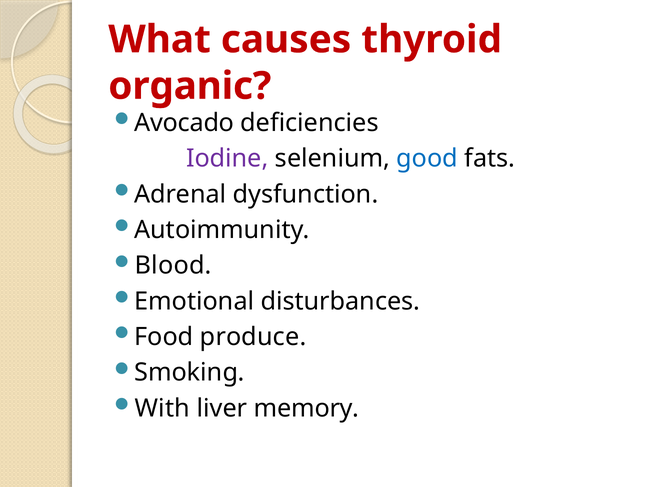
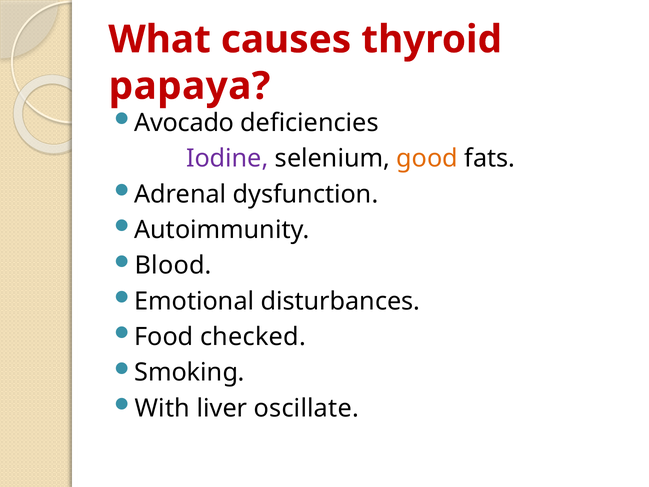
organic: organic -> papaya (189, 86)
good colour: blue -> orange (427, 158)
produce: produce -> checked (253, 337)
memory: memory -> oscillate (306, 408)
